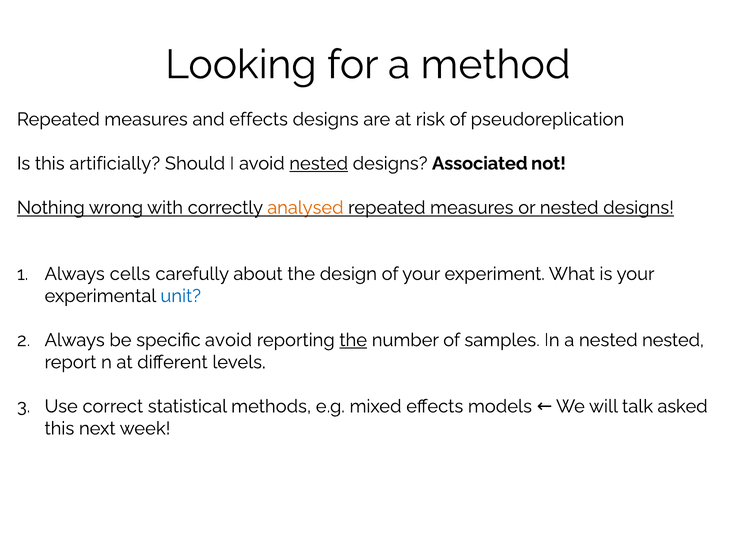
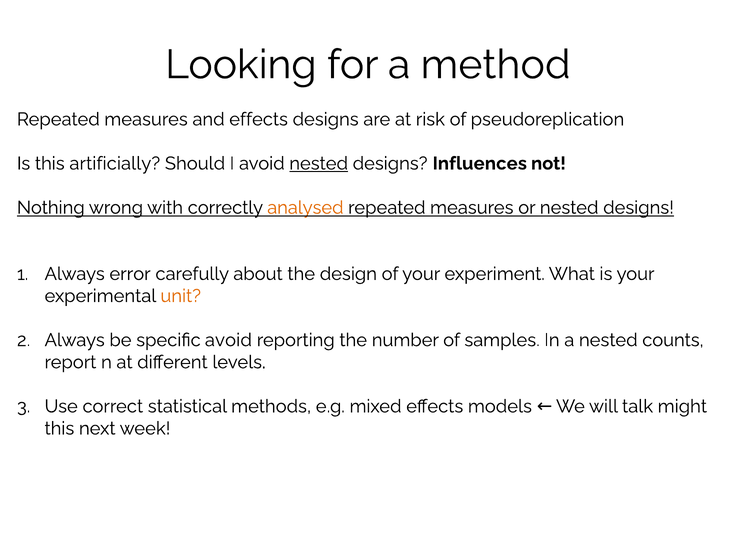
Associated: Associated -> Influences (480, 163)
cells: cells -> error (130, 274)
unit colour: blue -> orange (181, 296)
the underline: present -> none (353, 340)
nested nested: nested -> counts (673, 340)
asked: asked -> might (682, 406)
